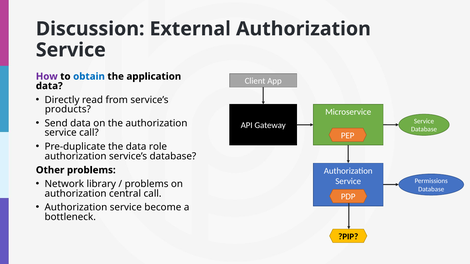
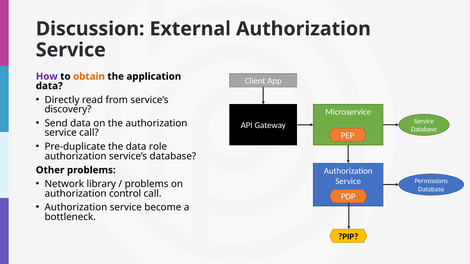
obtain colour: blue -> orange (89, 77)
products: products -> discovery (68, 109)
central: central -> control (125, 194)
